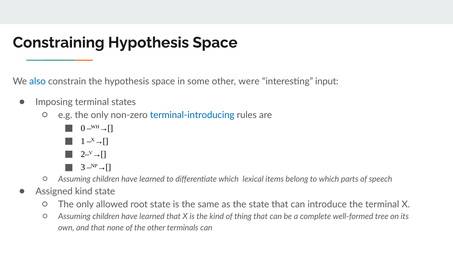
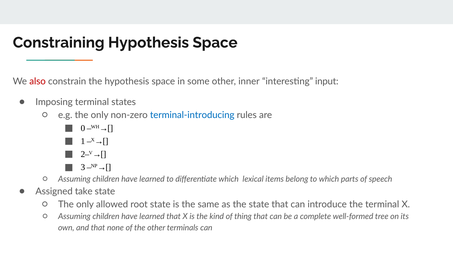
also colour: blue -> red (38, 81)
were: were -> inner (249, 81)
Assigned kind: kind -> take (84, 191)
